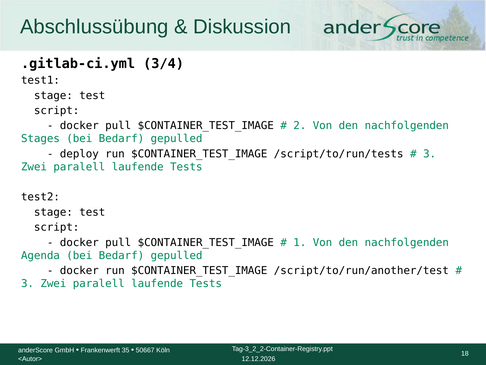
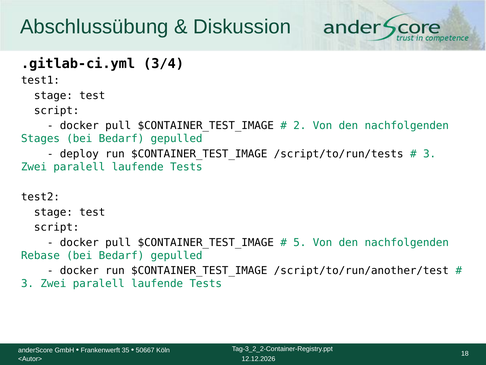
1: 1 -> 5 (300, 242)
Agenda: Agenda -> Rebase (40, 255)
